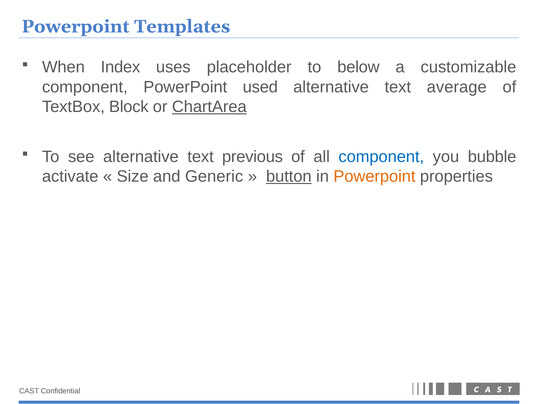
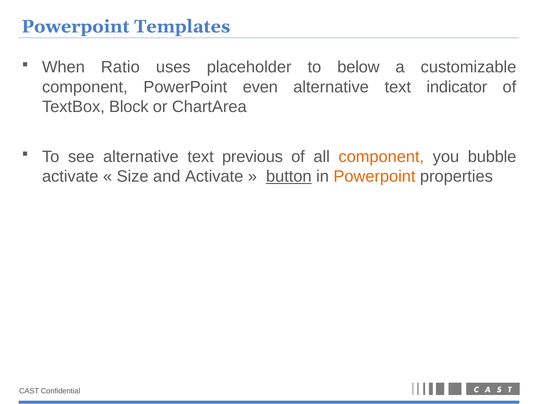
Index: Index -> Ratio (120, 67)
used: used -> even (260, 87)
average: average -> indicator (457, 87)
ChartArea underline: present -> none (209, 107)
component colour: blue -> orange (381, 156)
and Generic: Generic -> Activate (214, 176)
